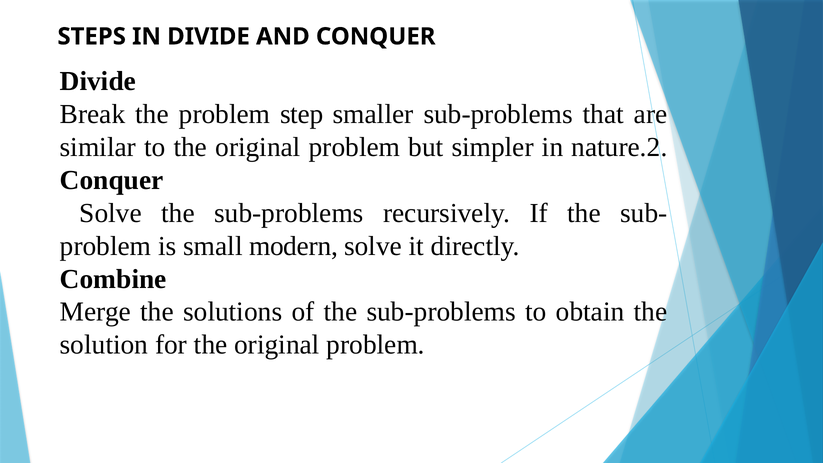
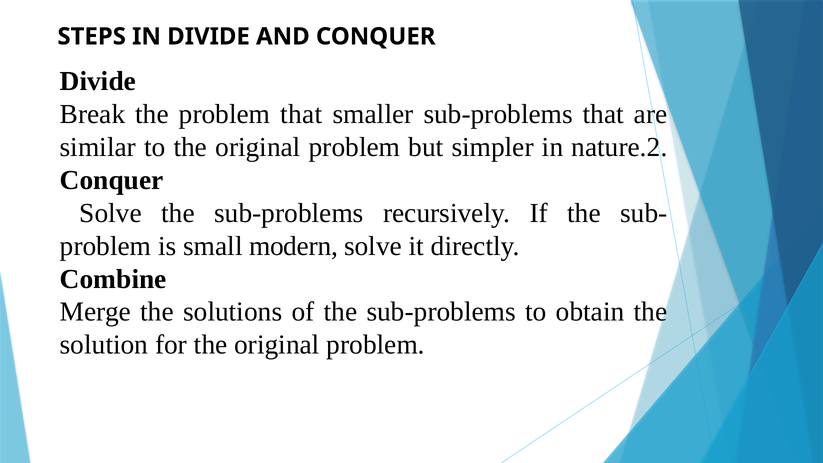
problem step: step -> that (301, 114)
